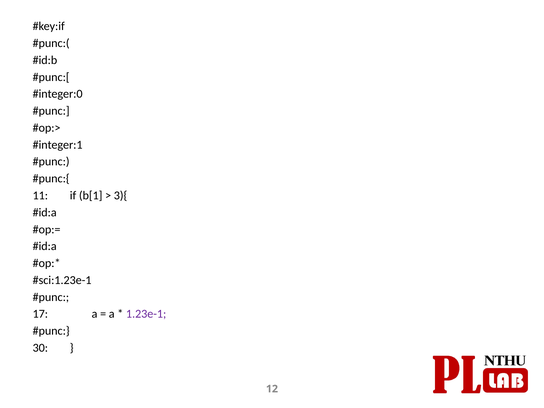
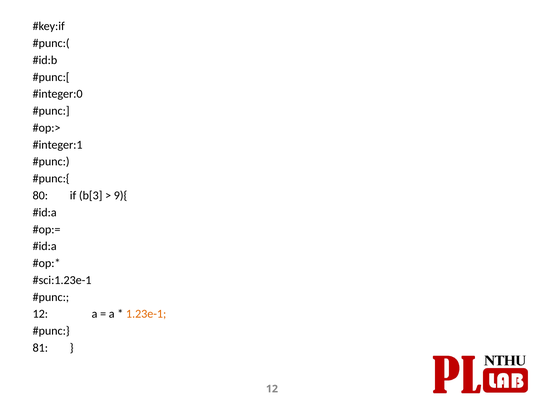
11: 11 -> 80 (40, 196)
b[1: b[1 -> b[3 (91, 196)
3){: 3){ -> 9){ (121, 196)
17: 17 -> 12 (40, 314)
1.23e-1 colour: purple -> orange (146, 314)
30: 30 -> 81 (40, 348)
